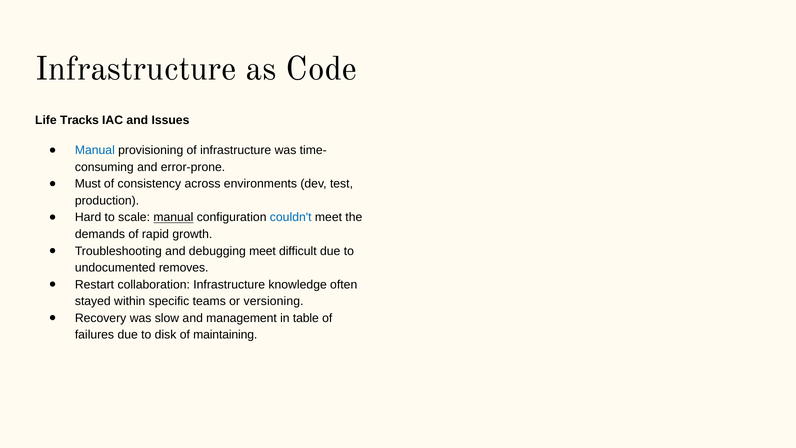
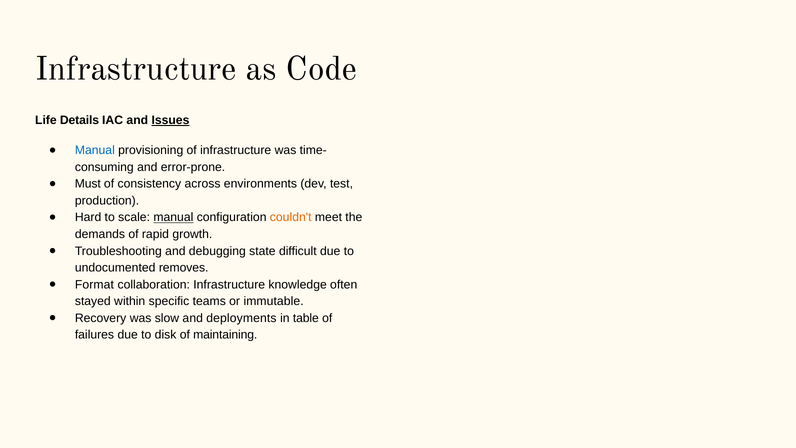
Tracks: Tracks -> Details (79, 120)
Issues underline: none -> present (170, 120)
couldn't colour: blue -> orange (291, 217)
debugging meet: meet -> state (262, 251)
Restart: Restart -> Format (94, 284)
versioning: versioning -> immutable (274, 301)
management: management -> deployments (241, 318)
